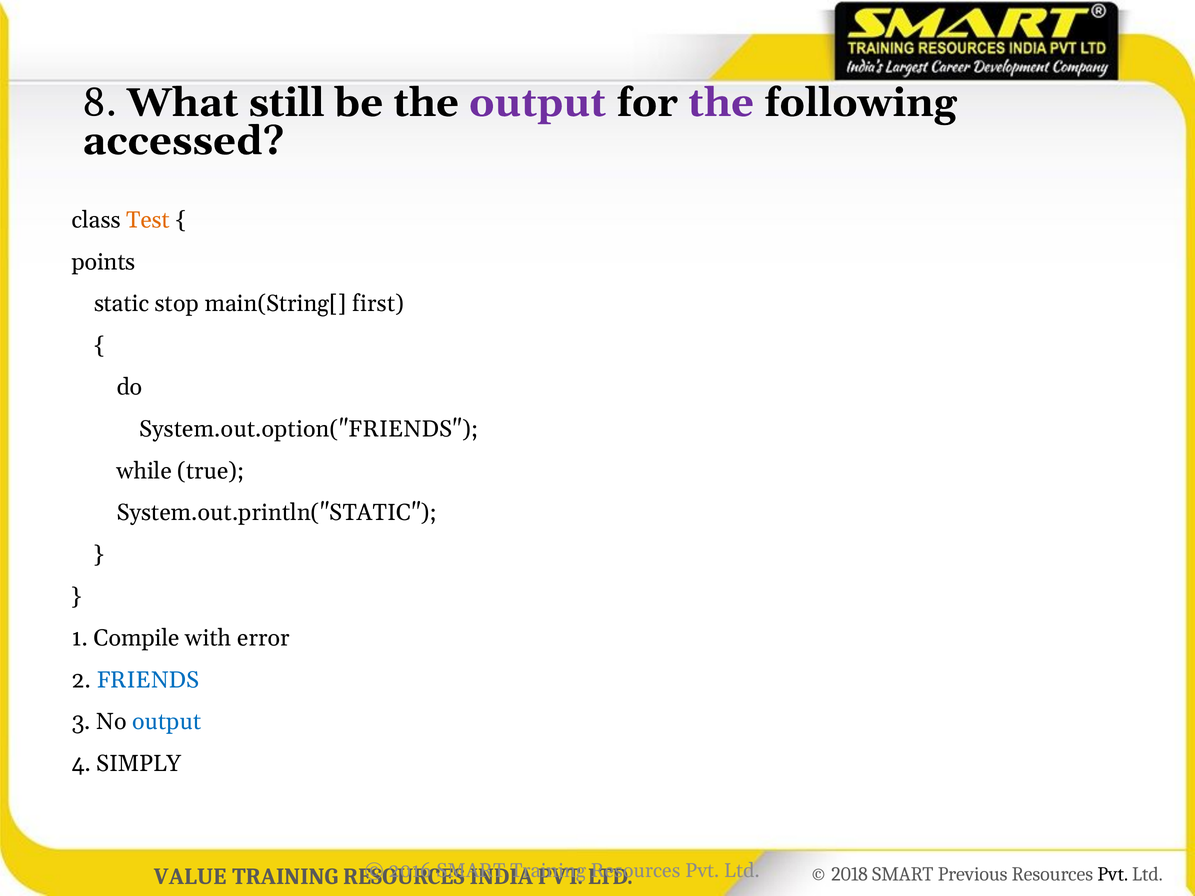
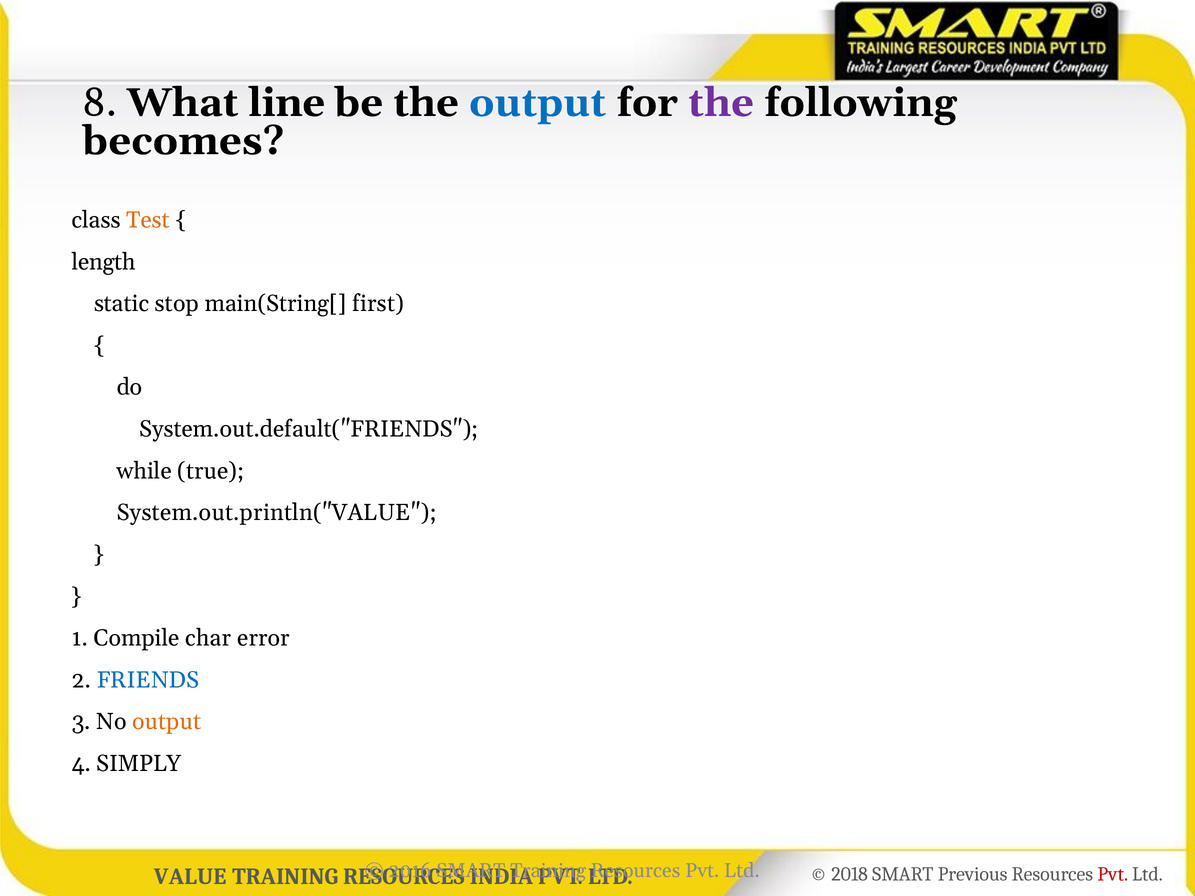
still: still -> line (287, 103)
output colour: purple -> blue (538, 103)
accessed: accessed -> becomes (183, 141)
points: points -> length (104, 262)
System.out.option("FRIENDS: System.out.option("FRIENDS -> System.out.default("FRIENDS (309, 429)
System.out.println("STATIC: System.out.println("STATIC -> System.out.println("VALUE (277, 513)
with: with -> char (208, 638)
output colour: blue -> orange (167, 722)
Pvt colour: black -> red (1113, 874)
